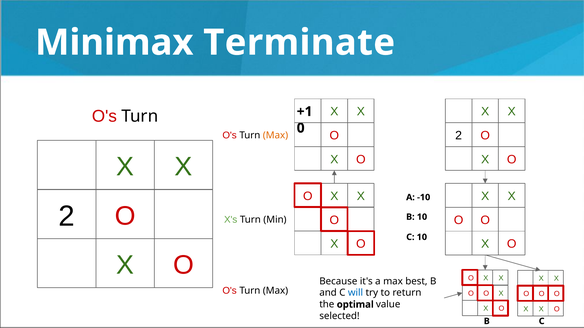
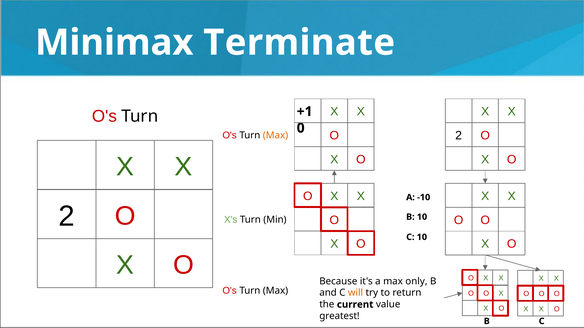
best: best -> only (416, 282)
will colour: blue -> orange (356, 293)
optimal: optimal -> current (355, 305)
selected: selected -> greatest (339, 317)
